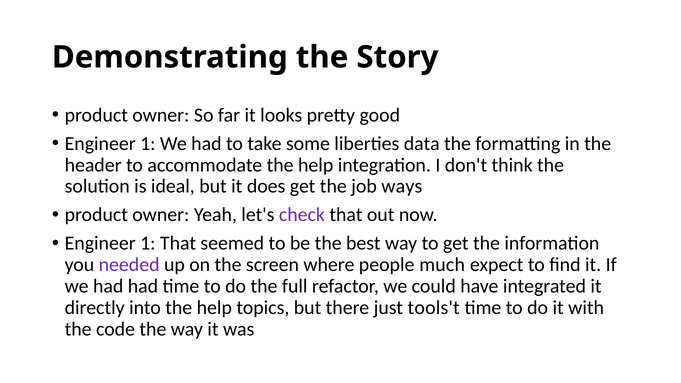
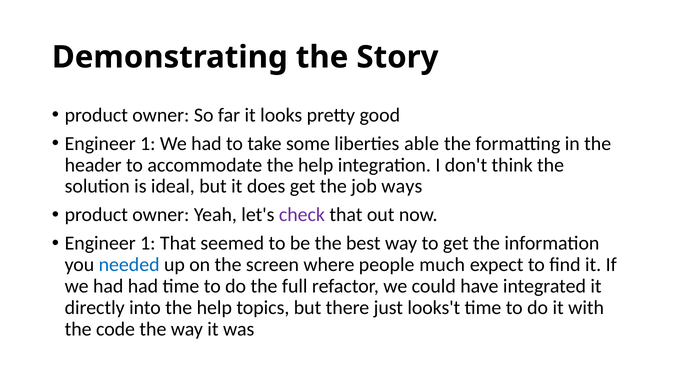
data: data -> able (422, 144)
needed colour: purple -> blue (129, 265)
tools't: tools't -> looks't (434, 308)
